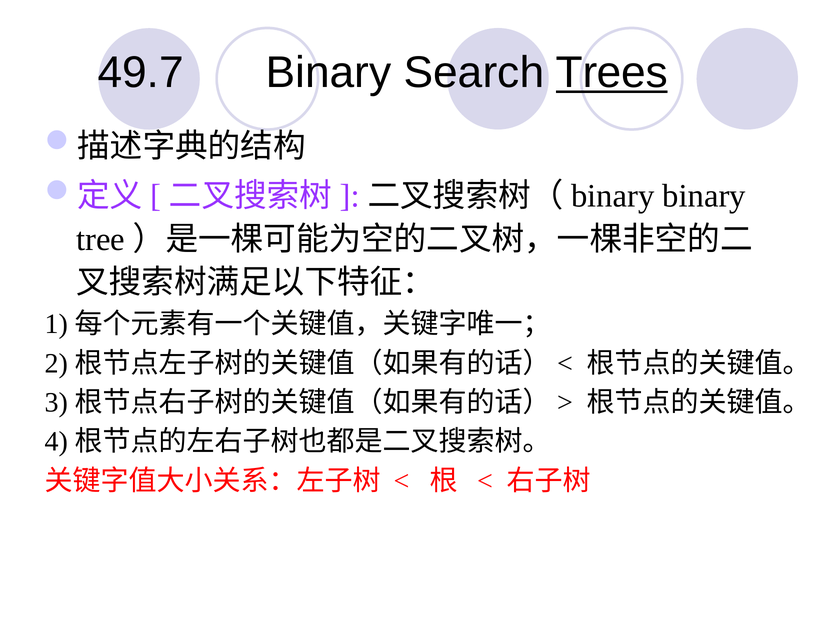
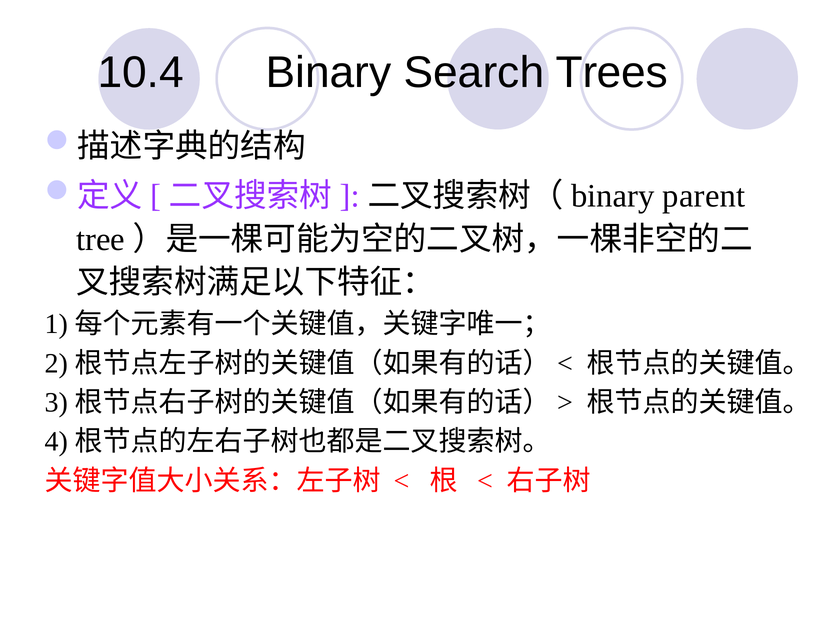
49.7: 49.7 -> 10.4 (141, 73)
Trees underline: present -> none (612, 73)
binary binary: binary -> parent (704, 196)
